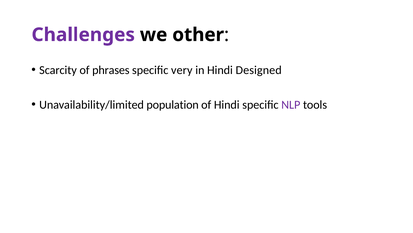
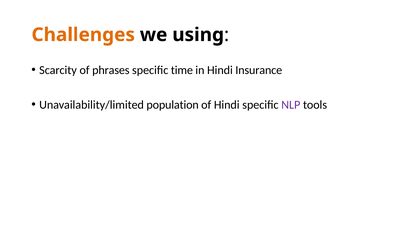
Challenges colour: purple -> orange (83, 35)
other: other -> using (198, 35)
very: very -> time (182, 70)
Designed: Designed -> Insurance (259, 70)
